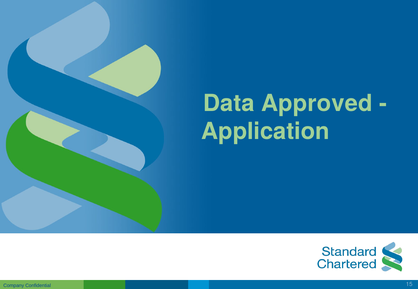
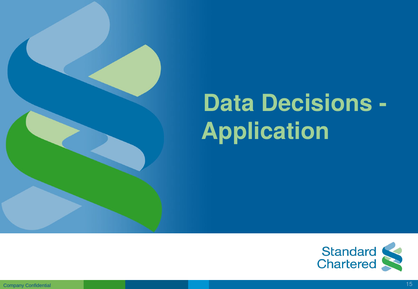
Approved: Approved -> Decisions (317, 103)
